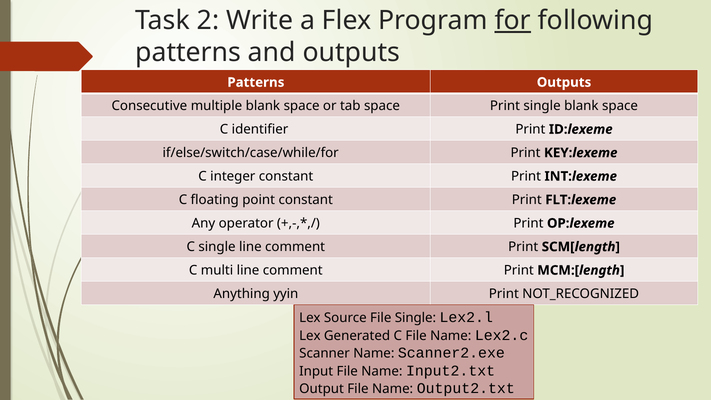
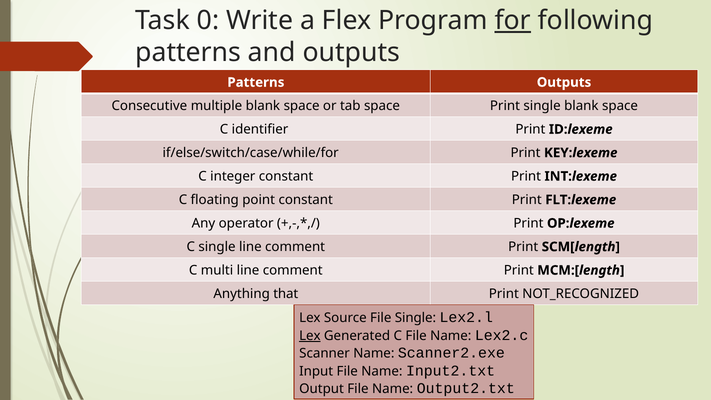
2: 2 -> 0 (208, 21)
yyin: yyin -> that (286, 294)
Lex underline: none -> present (310, 336)
